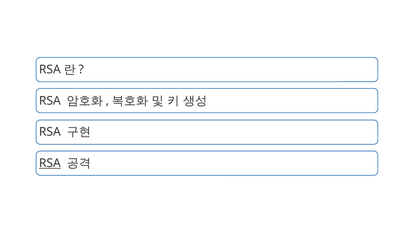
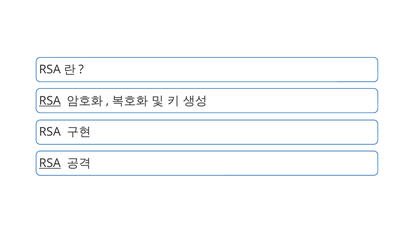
RSA underline: none -> present (50, 101)
